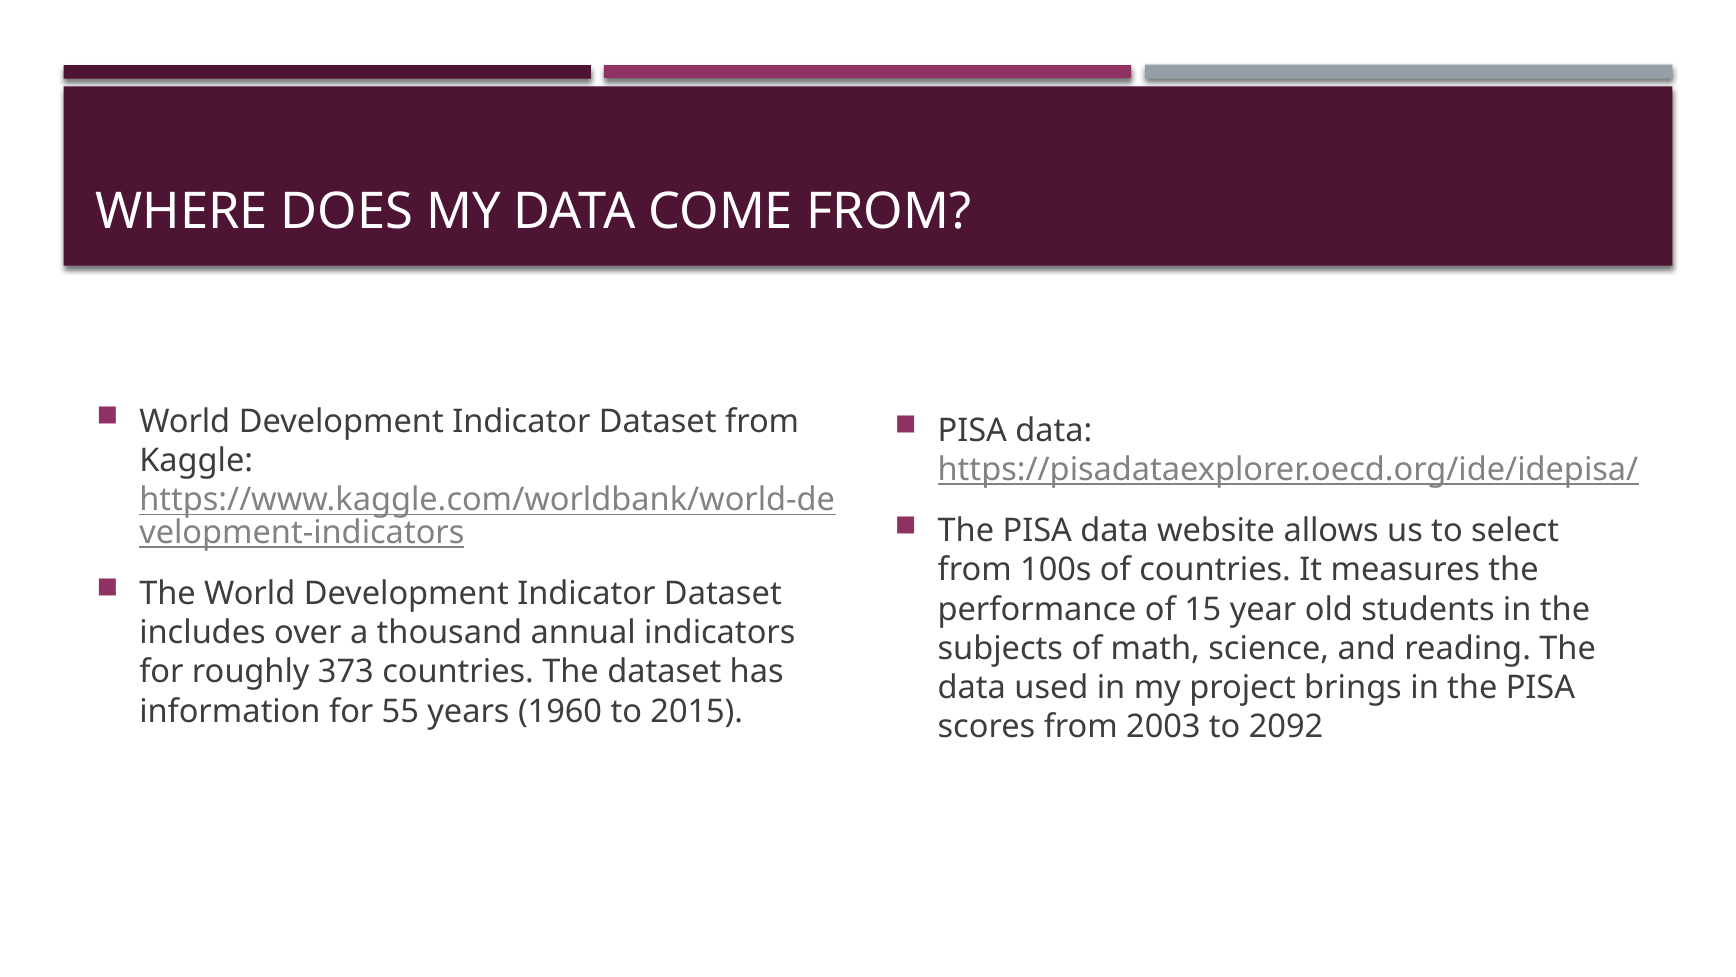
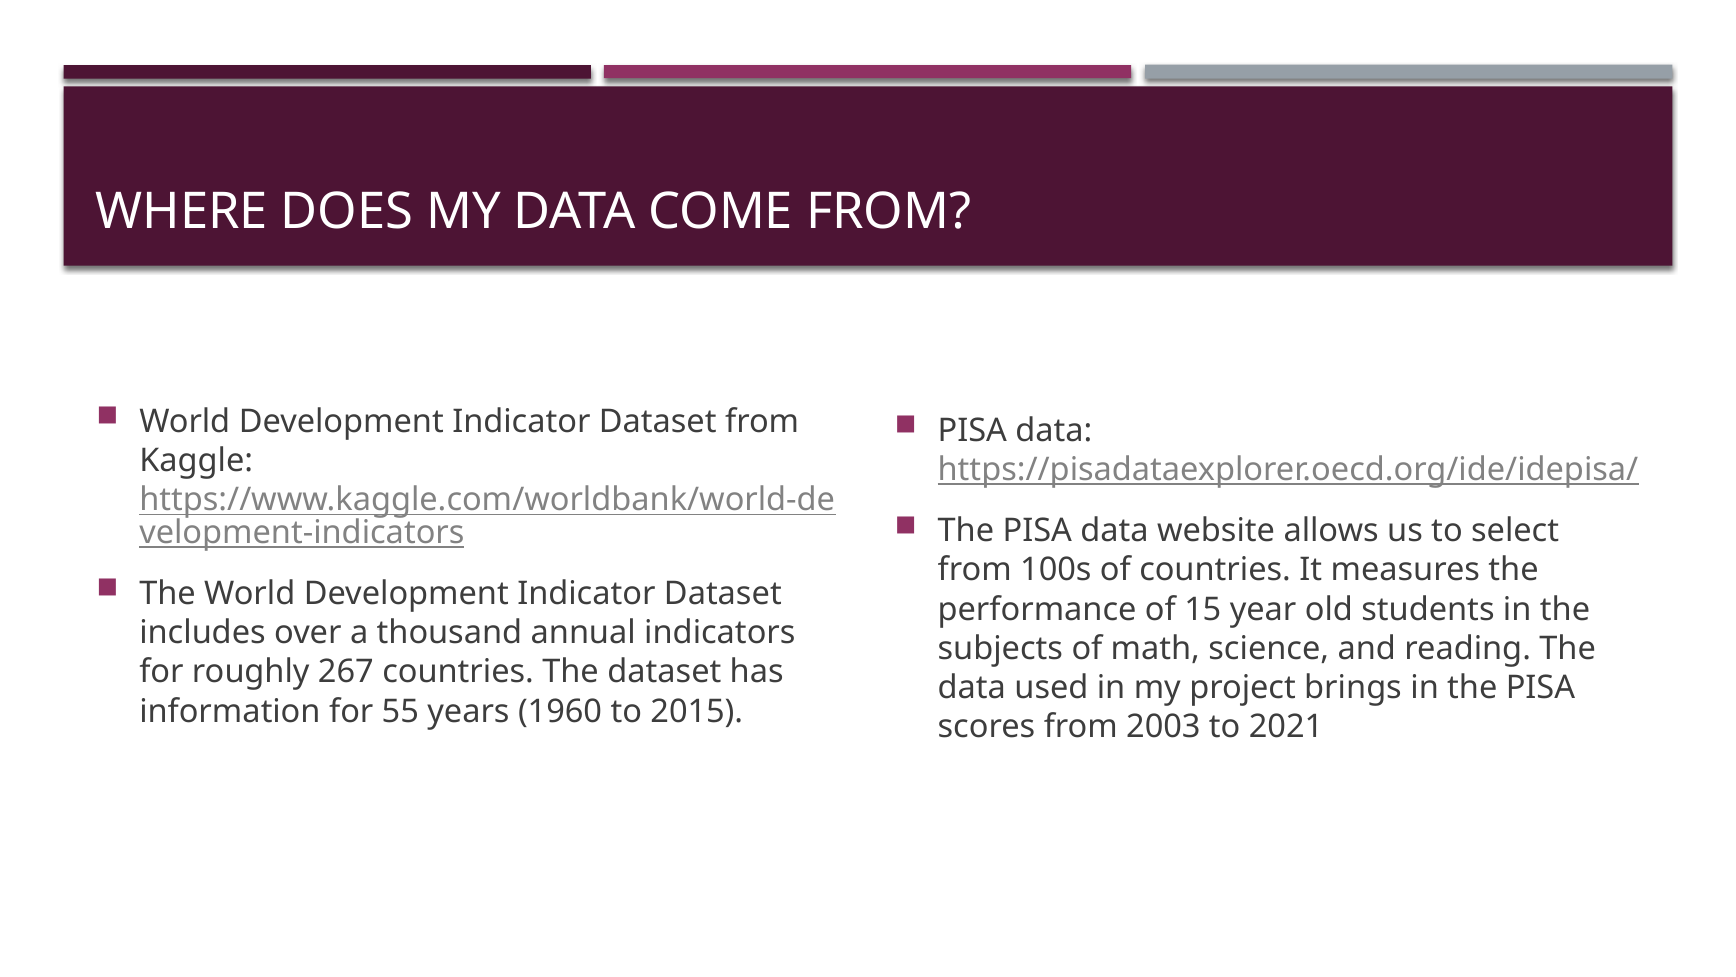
373: 373 -> 267 (346, 672)
2092: 2092 -> 2021 (1286, 726)
